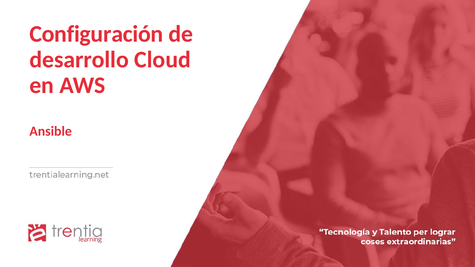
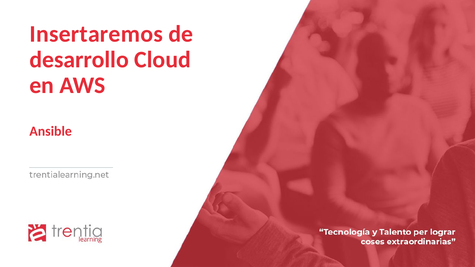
Configuración: Configuración -> Insertaremos (96, 34)
